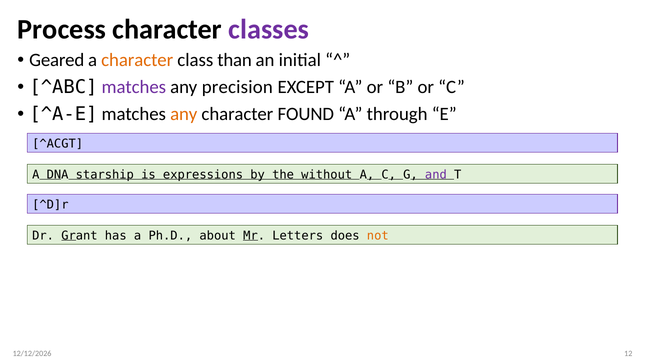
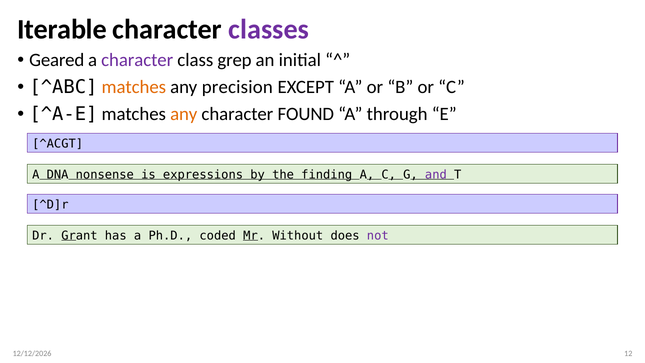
Process: Process -> Iterable (62, 30)
character colour: orange -> purple (137, 60)
than: than -> grep (235, 60)
matches colour: purple -> orange (134, 87)
starship: starship -> nonsense (105, 175)
without: without -> finding (327, 175)
about: about -> coded (218, 235)
Letters: Letters -> Without (298, 235)
not colour: orange -> purple (378, 235)
